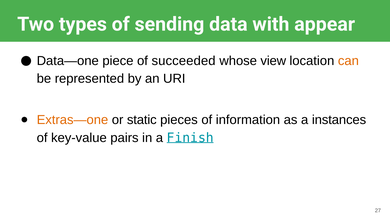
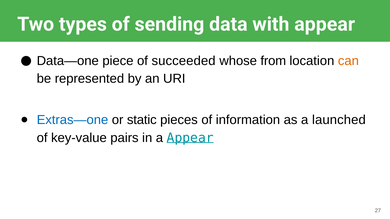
view: view -> from (273, 61)
Extras—one colour: orange -> blue (72, 120)
instances: instances -> launched (339, 120)
a Finish: Finish -> Appear (190, 138)
